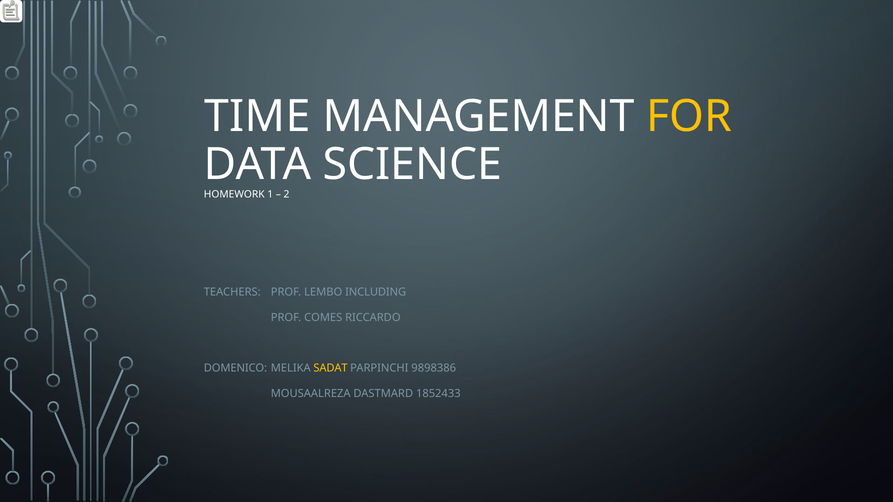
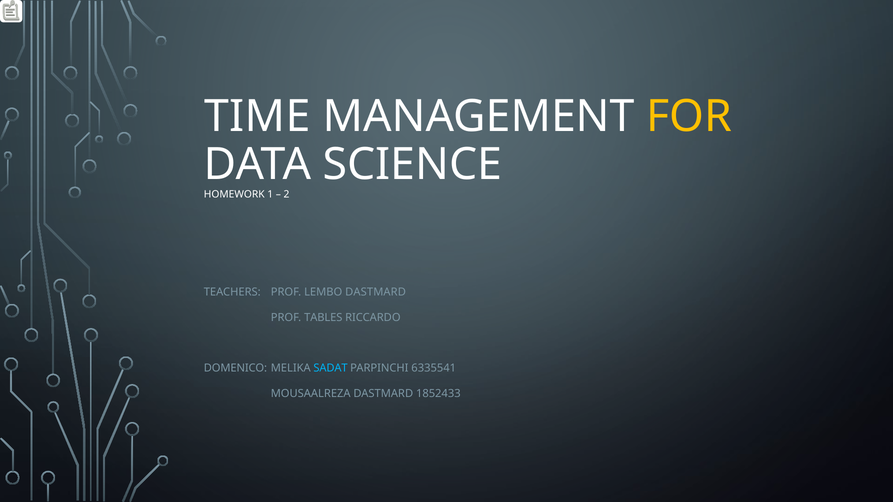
LEMBO INCLUDING: INCLUDING -> DASTMARD (376, 292)
COMES: COMES -> TABLES (323, 318)
SADAT colour: yellow -> light blue (331, 369)
9898386: 9898386 -> 6335541 (434, 369)
